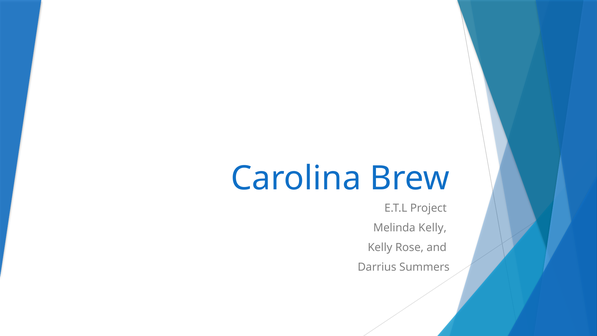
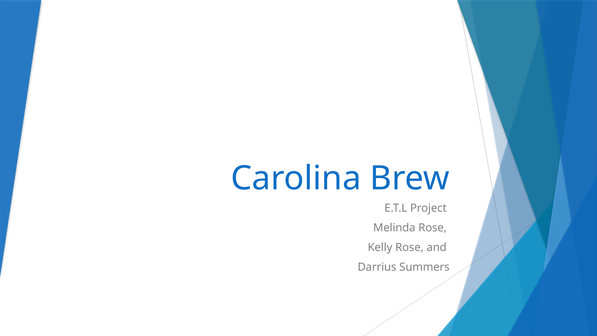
Melinda Kelly: Kelly -> Rose (433, 228)
